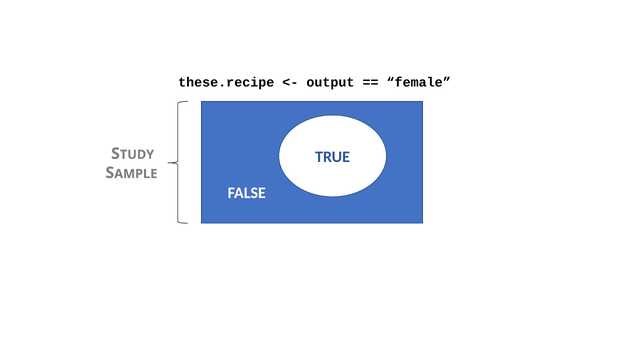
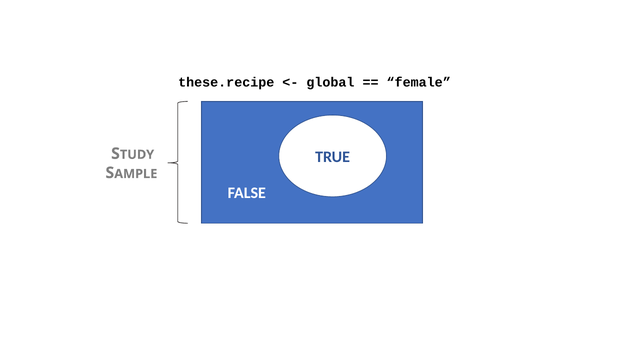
output: output -> global (330, 82)
